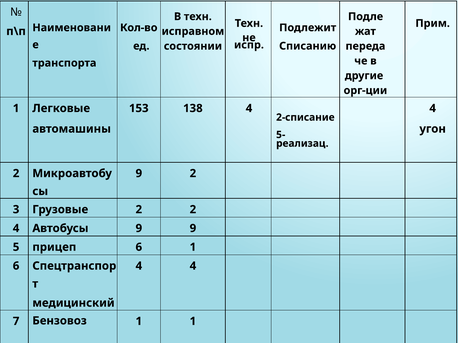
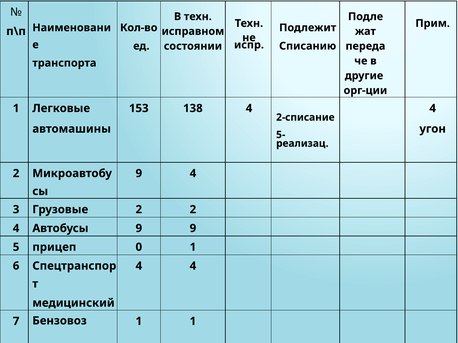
9 2: 2 -> 4 (193, 174)
прицеп 6: 6 -> 0 (139, 247)
